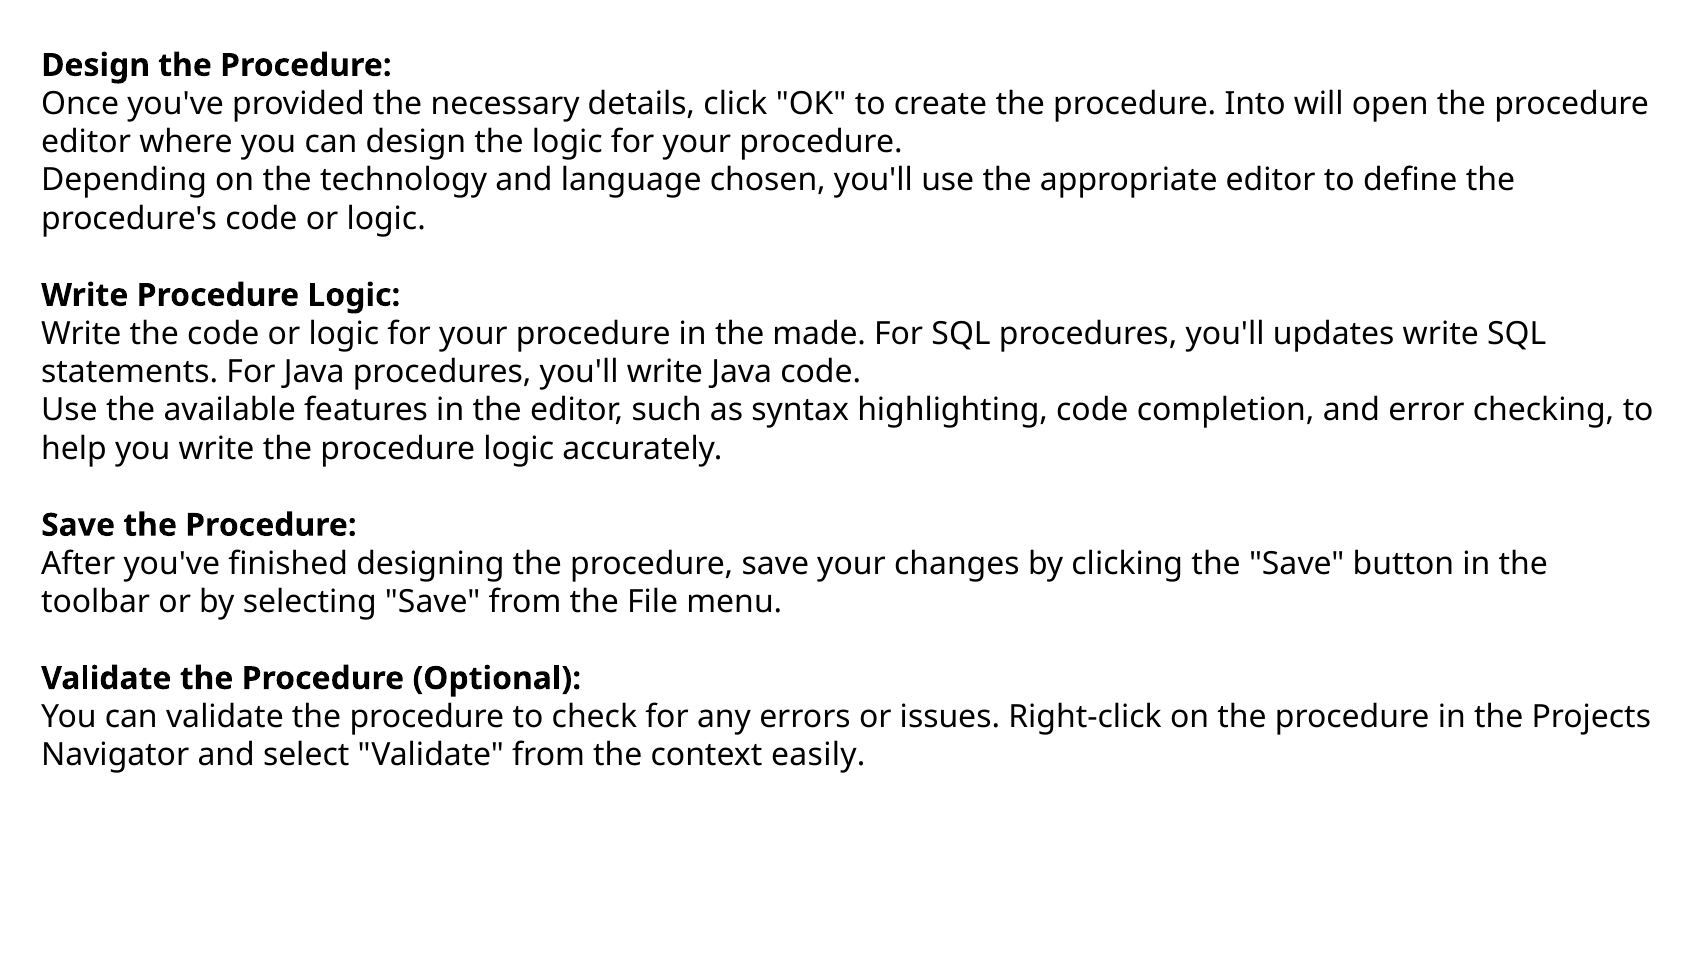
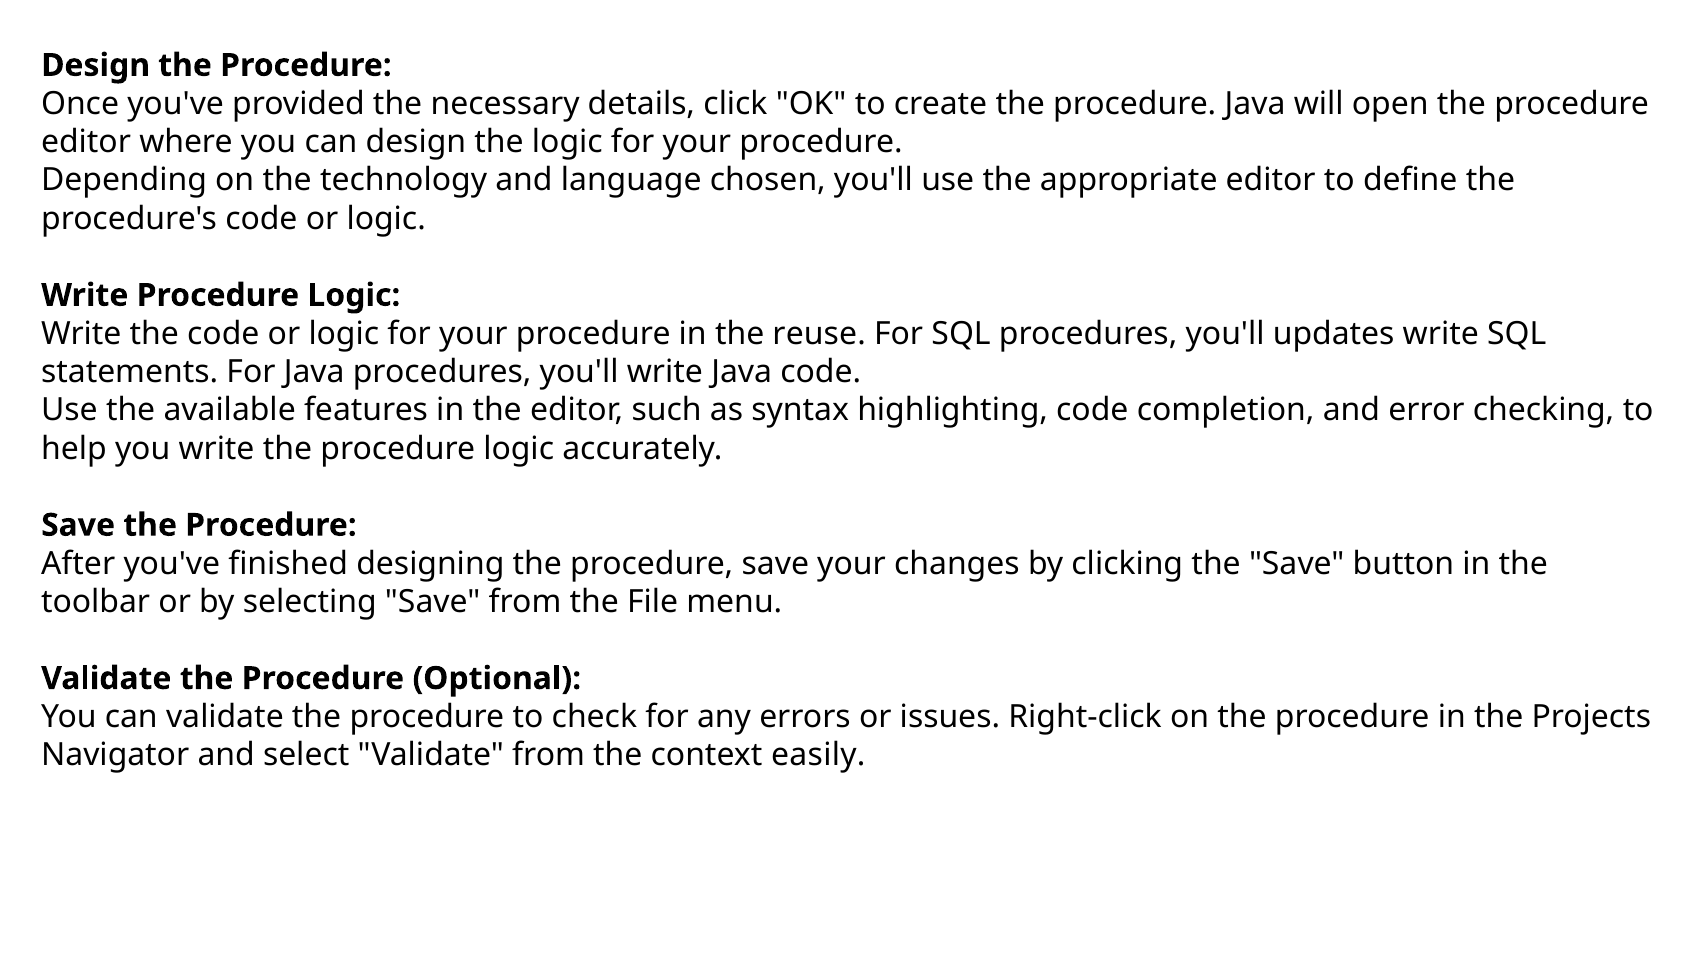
procedure Into: Into -> Java (1255, 104)
made: made -> reuse (819, 334)
